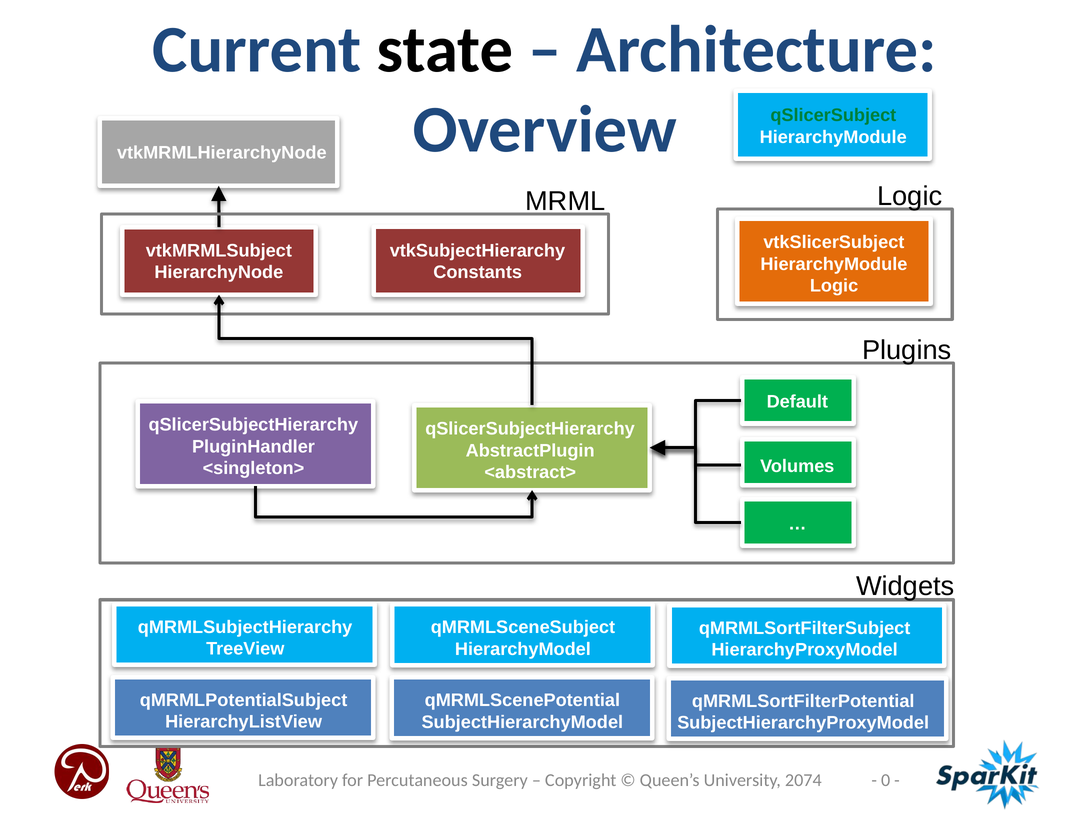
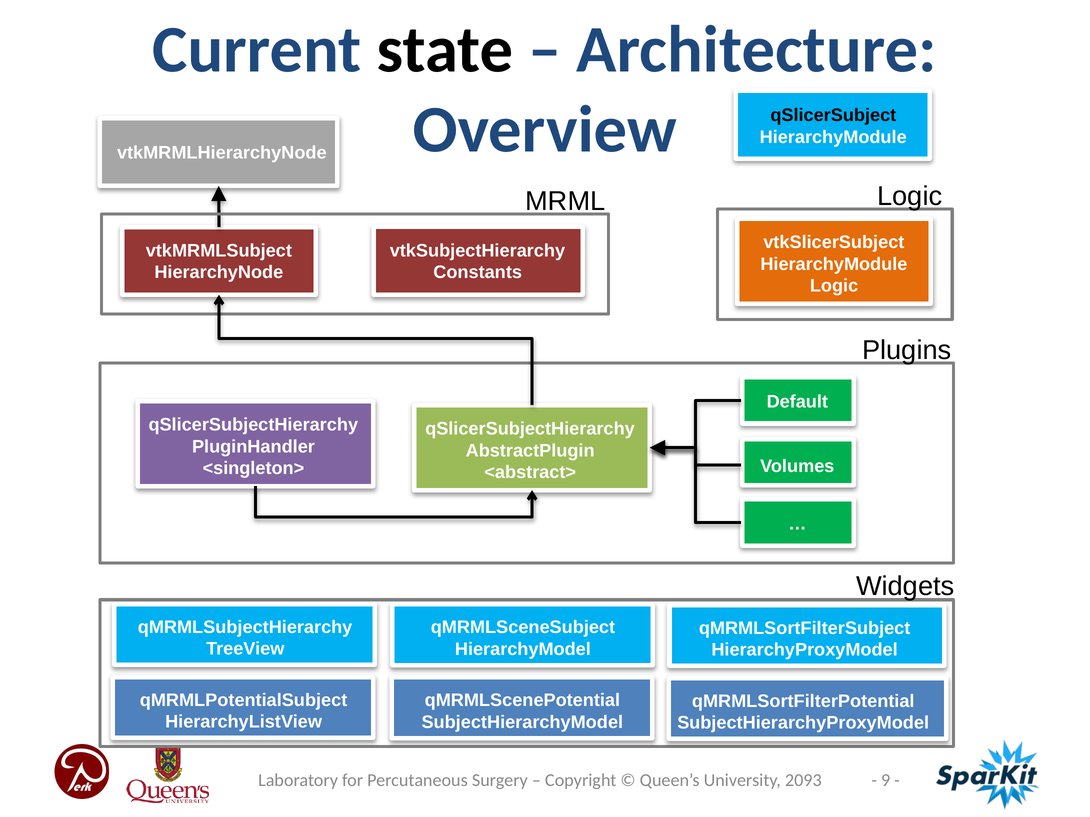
qSlicerSubject colour: green -> black (833, 115)
0: 0 -> 9 (886, 781)
2074: 2074 -> 2093 (803, 781)
